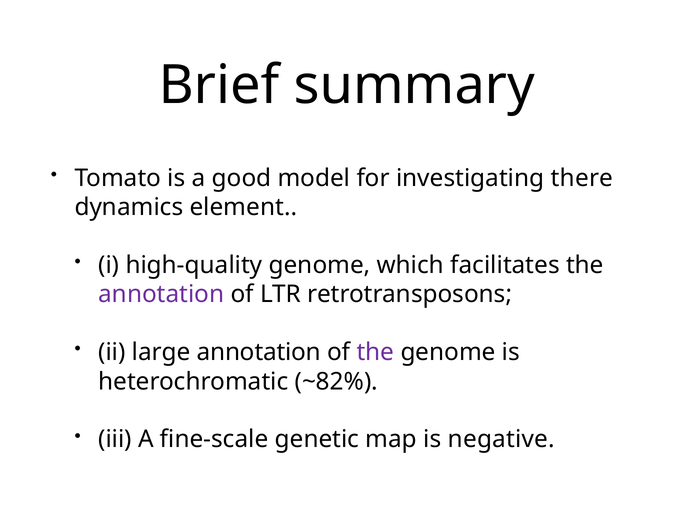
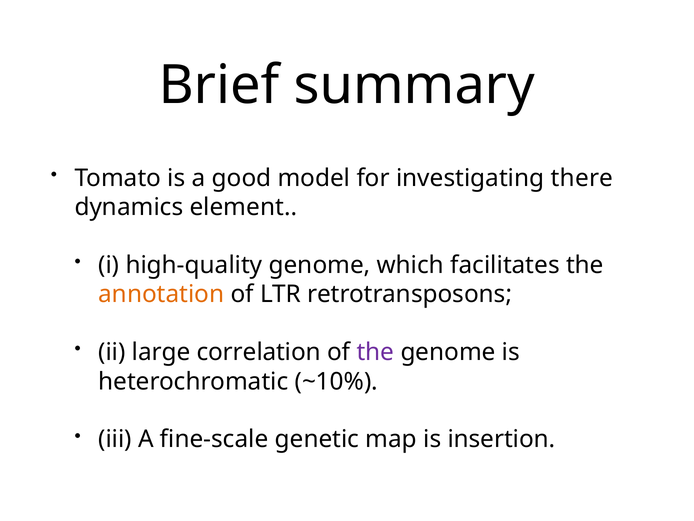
annotation colour: purple -> orange (161, 294)
large annotation: annotation -> correlation (259, 352)
~82%: ~82% -> ~10% (336, 381)
negative: negative -> insertion (501, 439)
